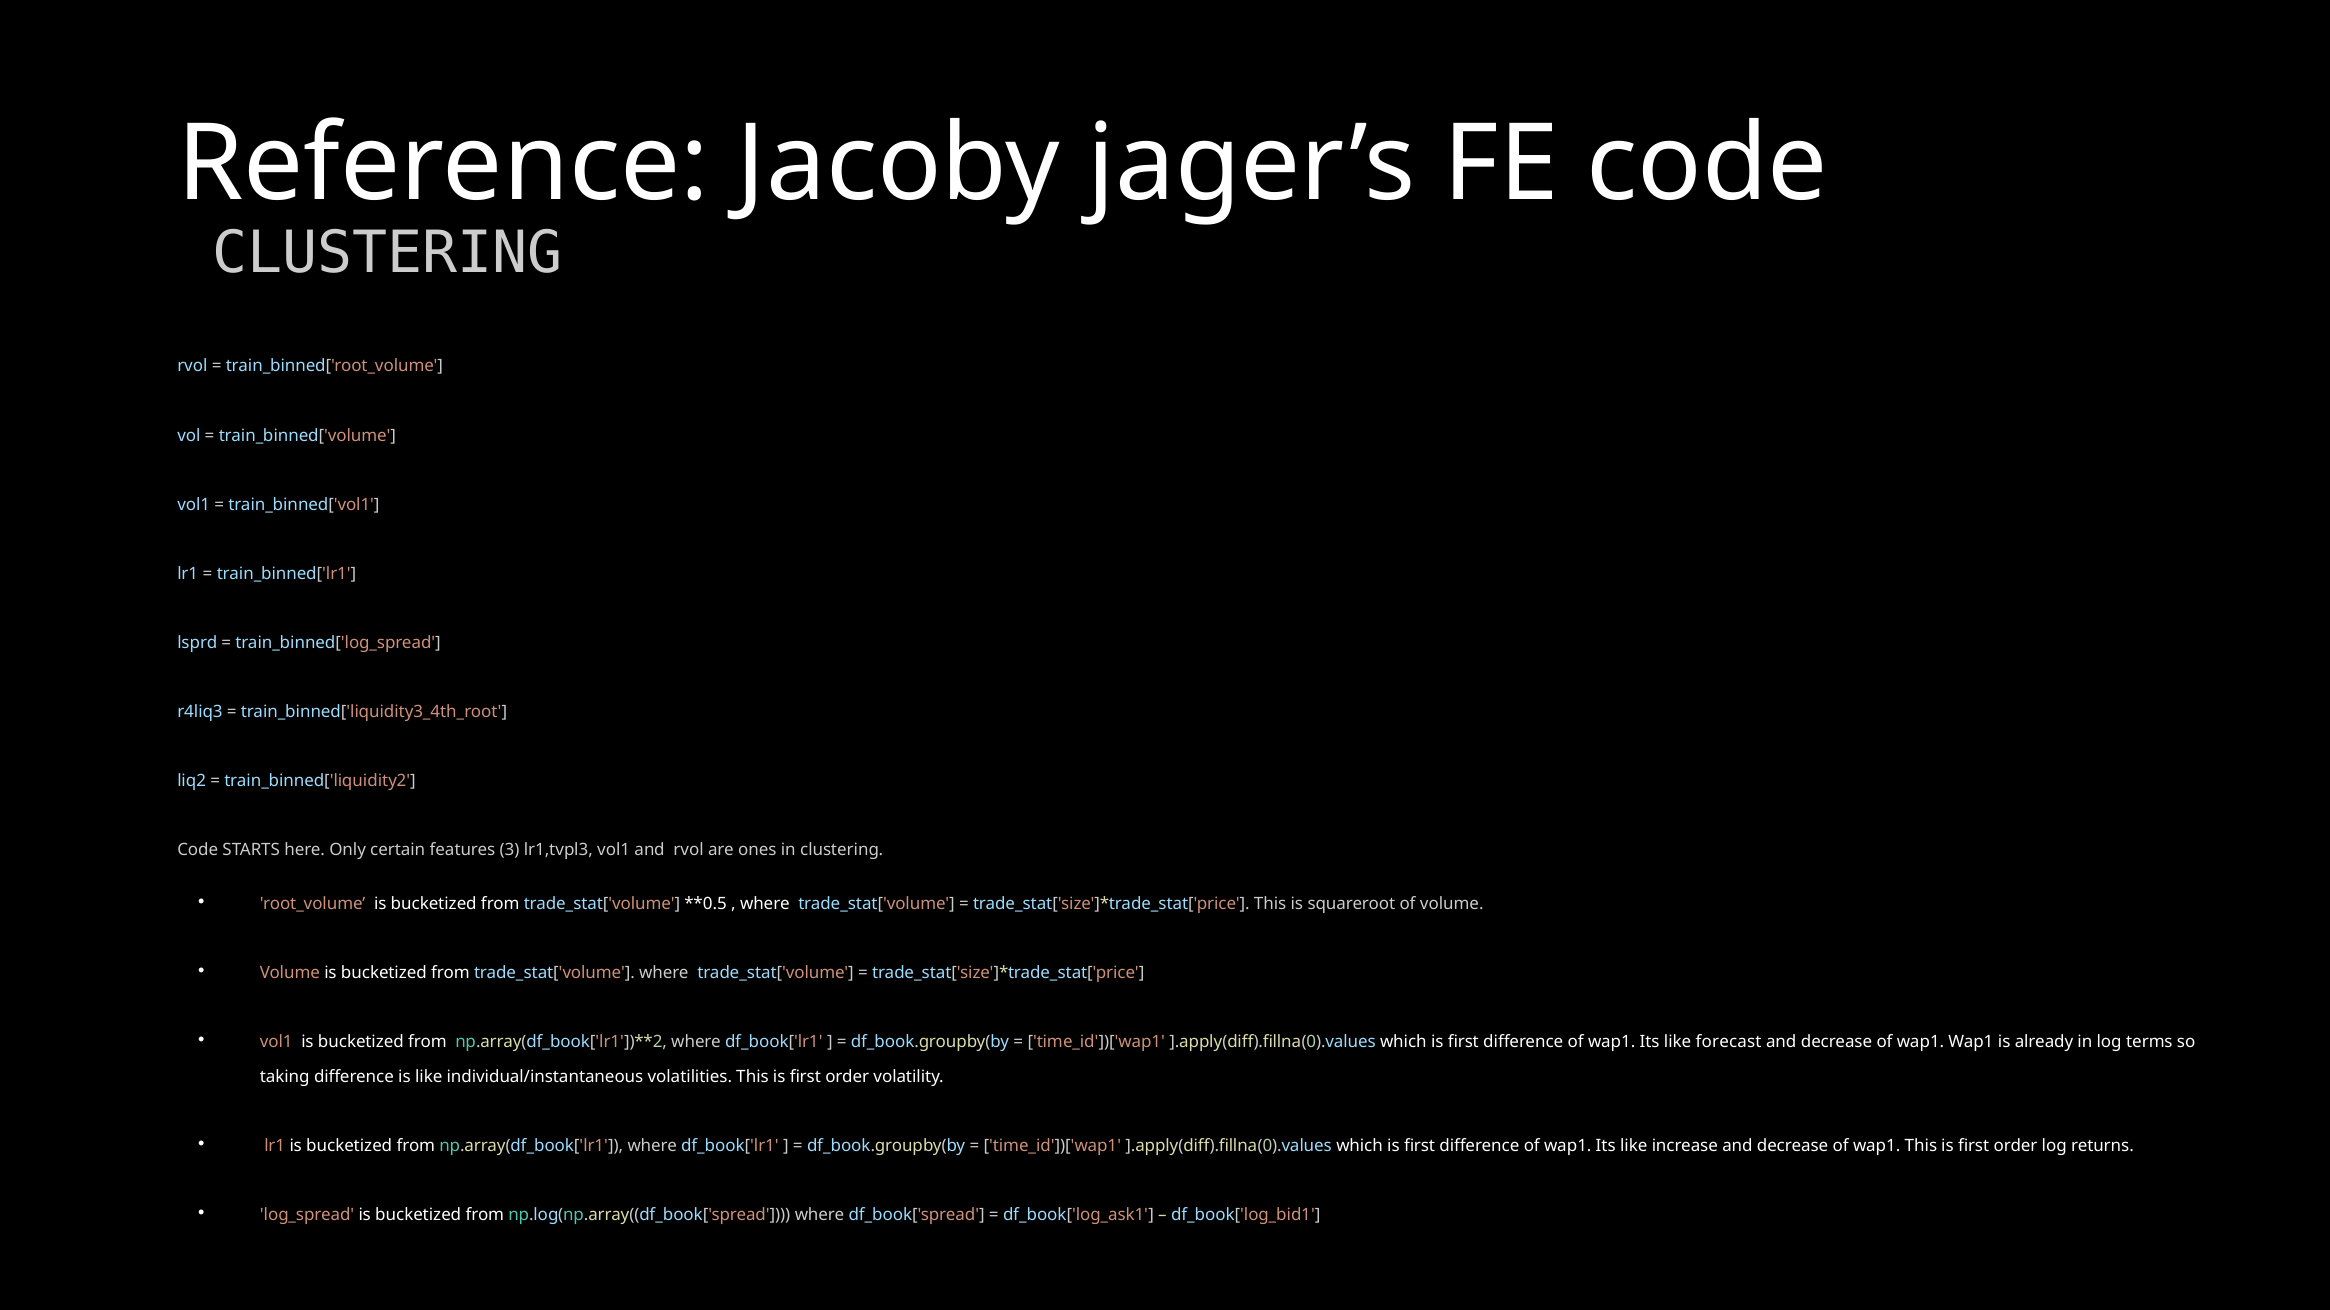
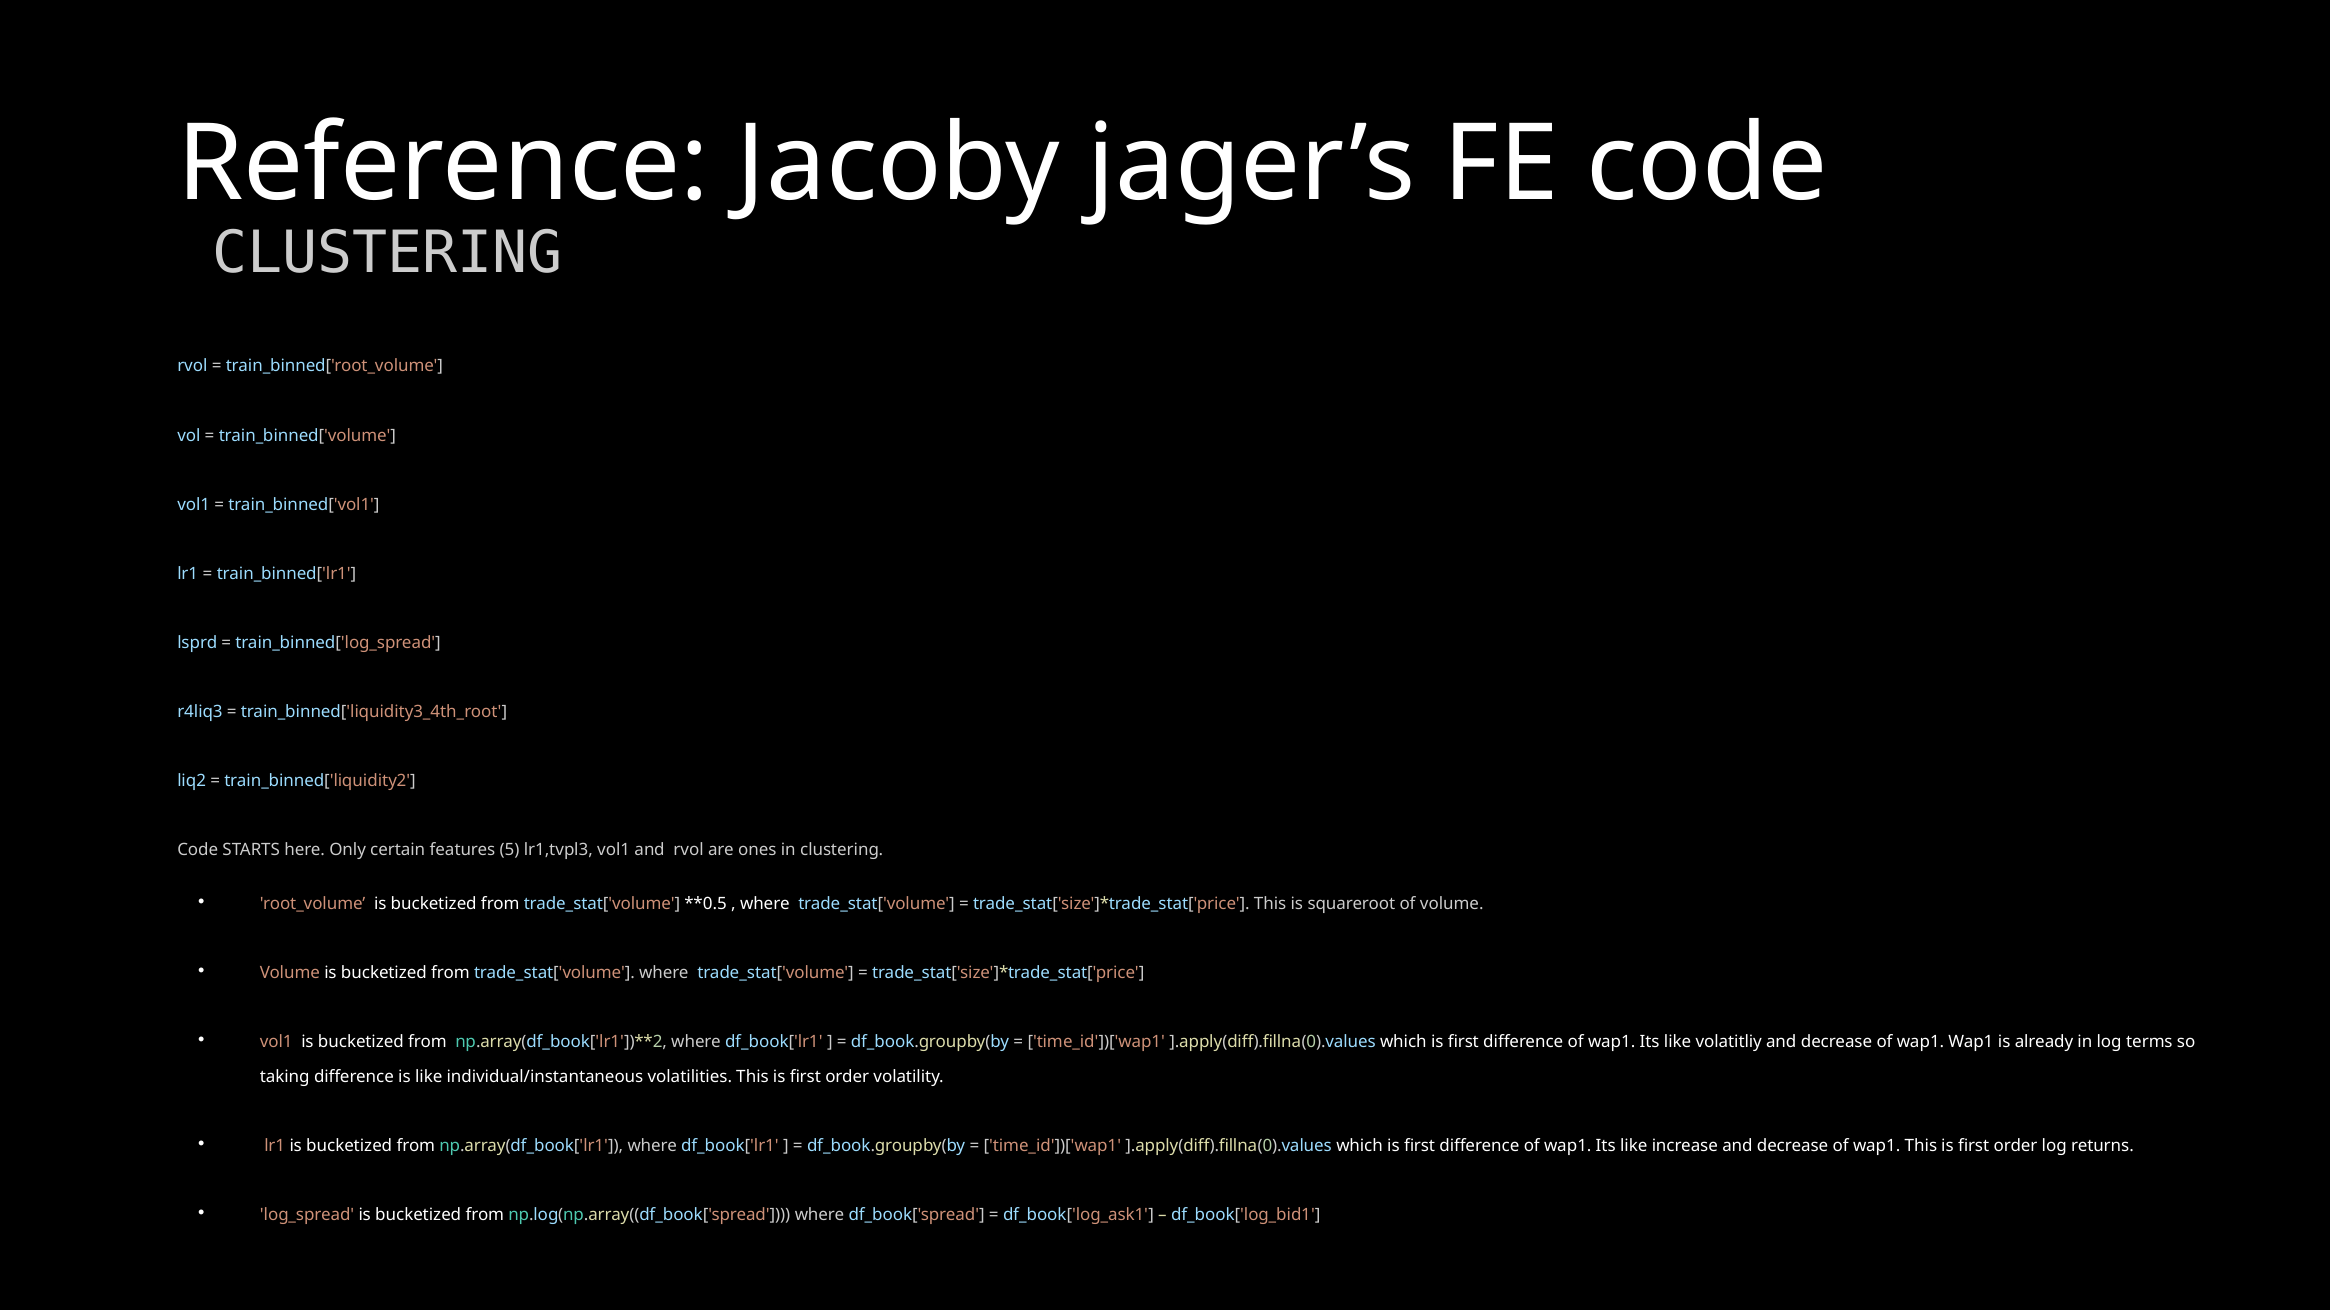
3: 3 -> 5 (510, 850)
forecast: forecast -> volatitliy (1729, 1043)
